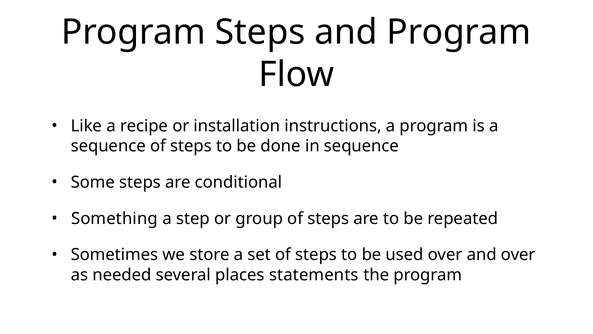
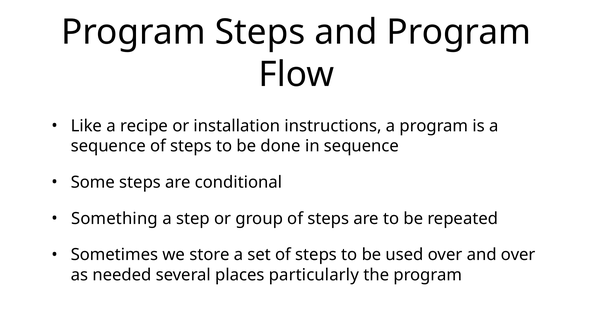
statements: statements -> particularly (314, 274)
